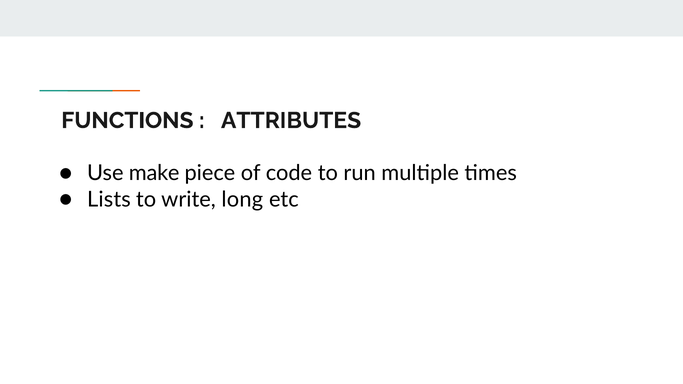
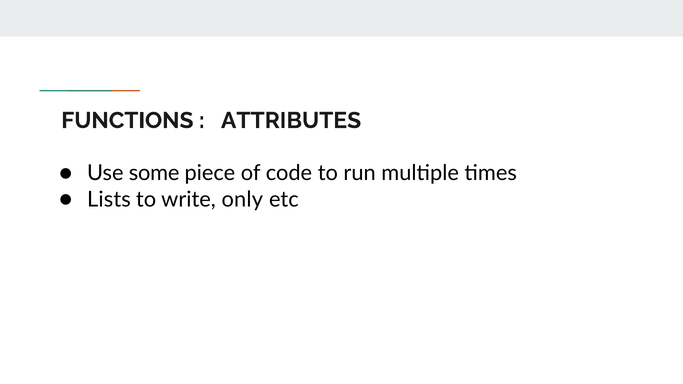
make: make -> some (154, 173)
long: long -> only (242, 199)
